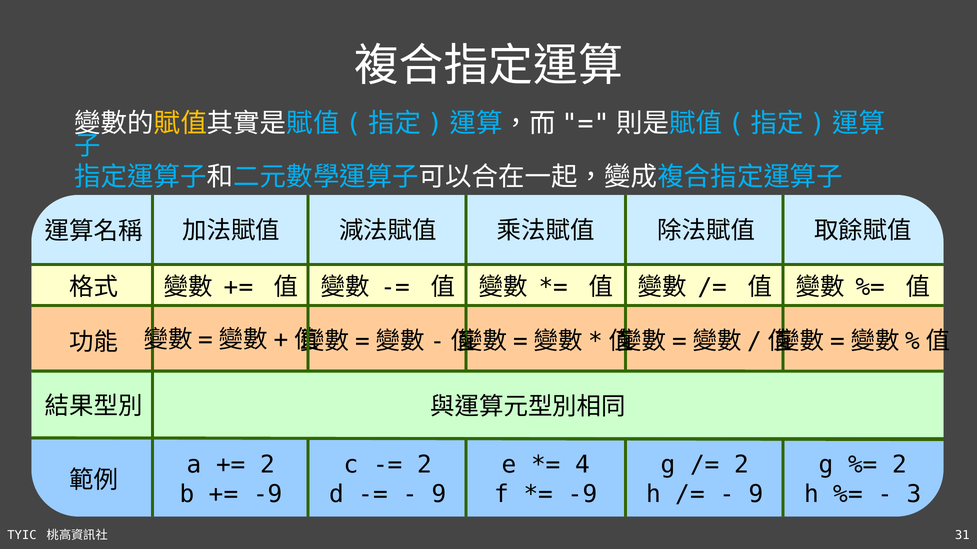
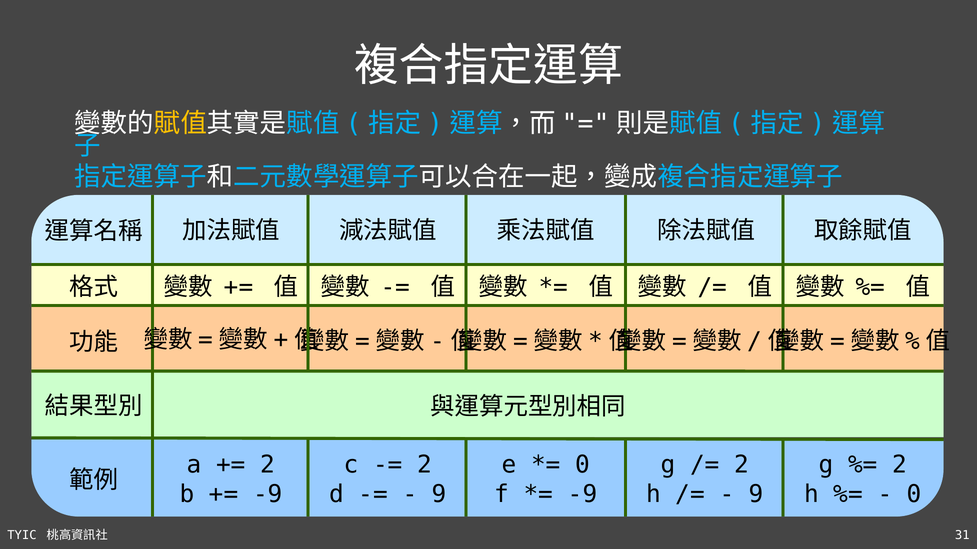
4: 4 -> 0 (583, 465)
3: 3 -> 0 (914, 495)
